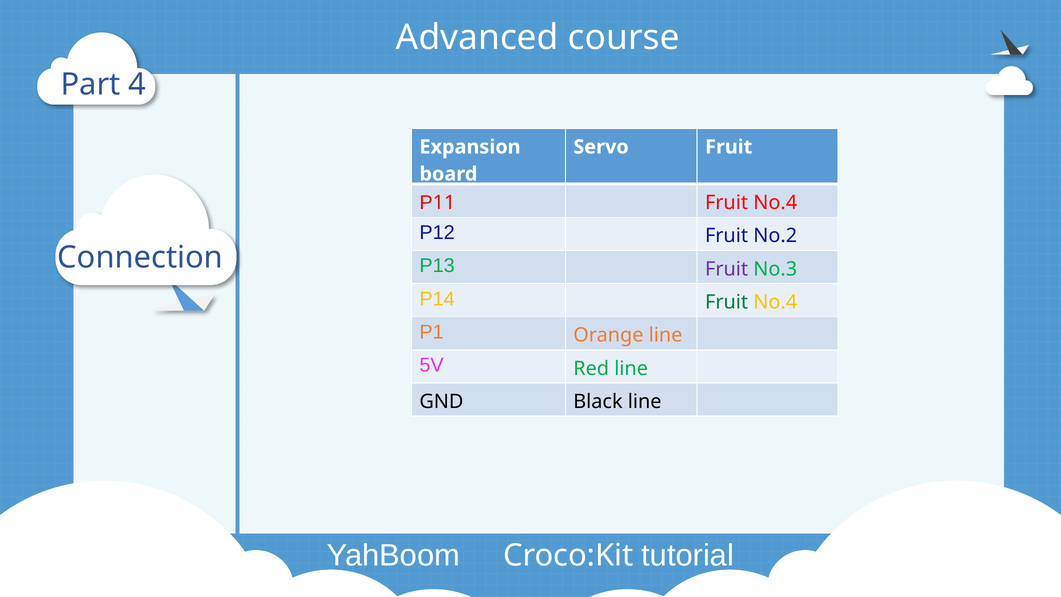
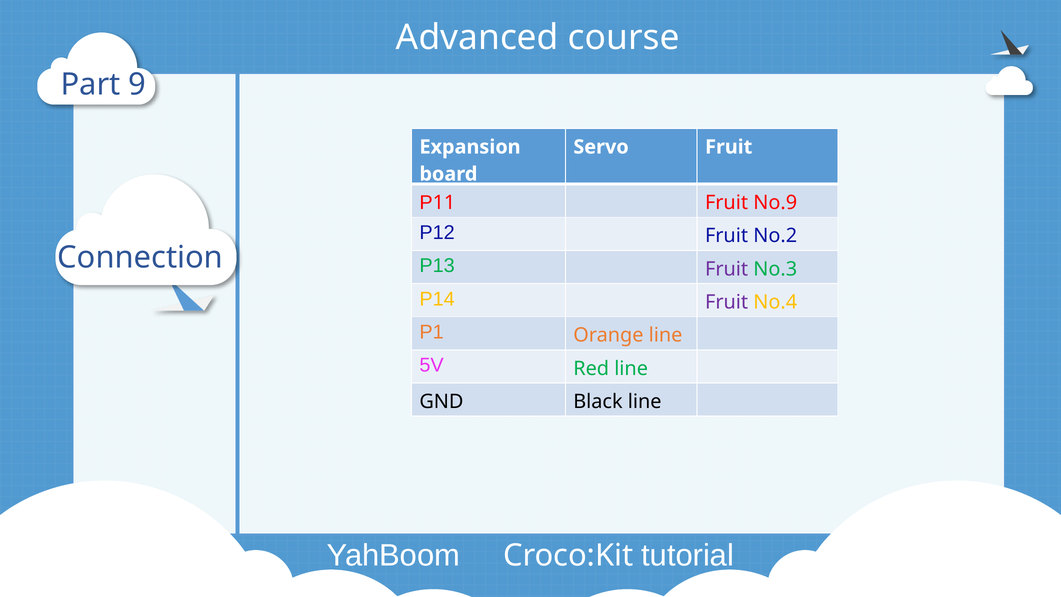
4: 4 -> 9 (137, 85)
No.4: No.4 -> No.9 (775, 203)
Fruit colour: green -> purple (727, 302)
